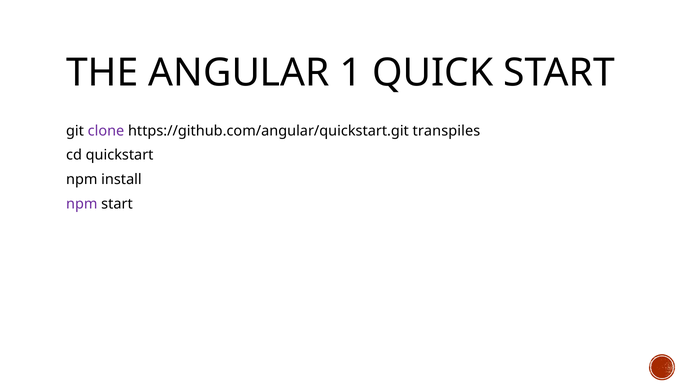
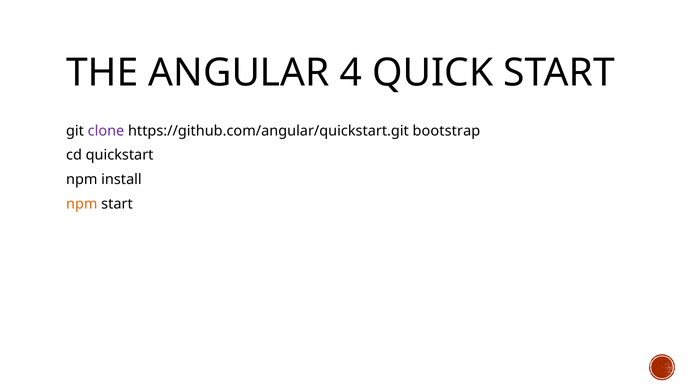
1: 1 -> 4 (351, 73)
transpiles: transpiles -> bootstrap (446, 131)
npm colour: purple -> orange (82, 204)
